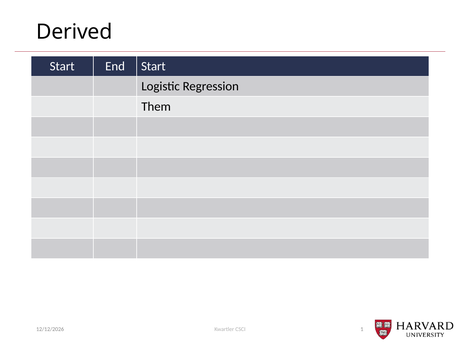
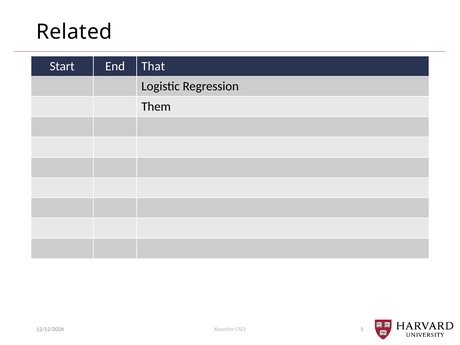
Derived: Derived -> Related (74, 32)
End Start: Start -> That (153, 66)
